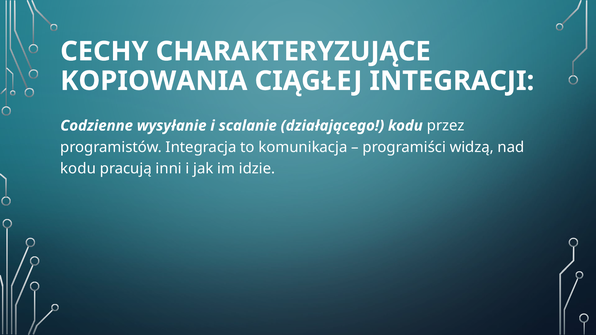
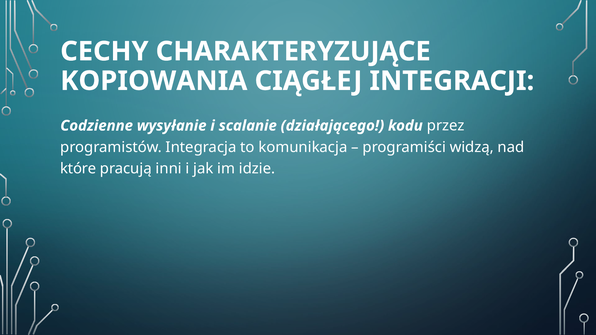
kodu: kodu -> które (78, 169)
